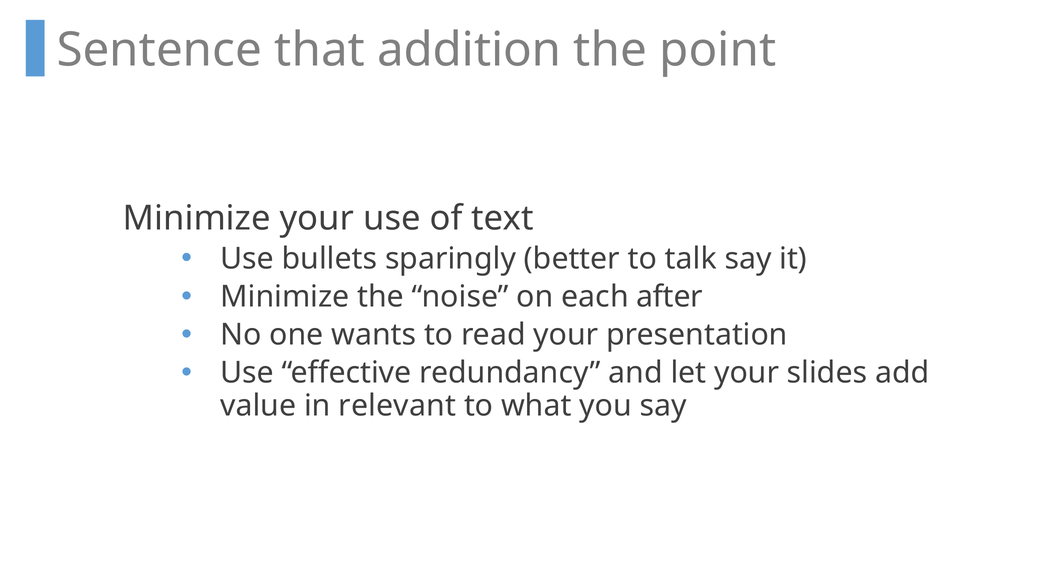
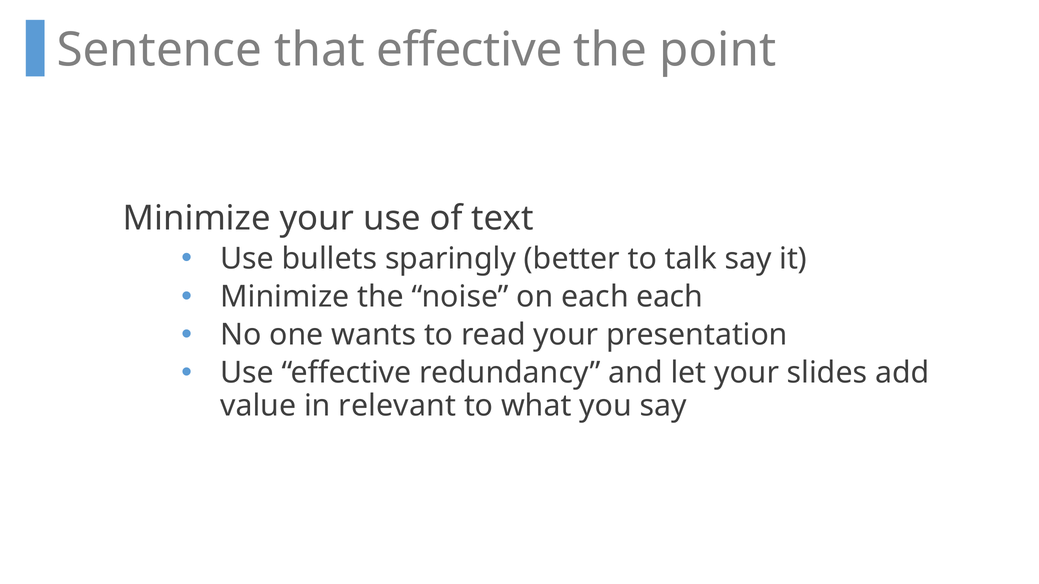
that addition: addition -> effective (469, 50)
each after: after -> each (670, 297)
